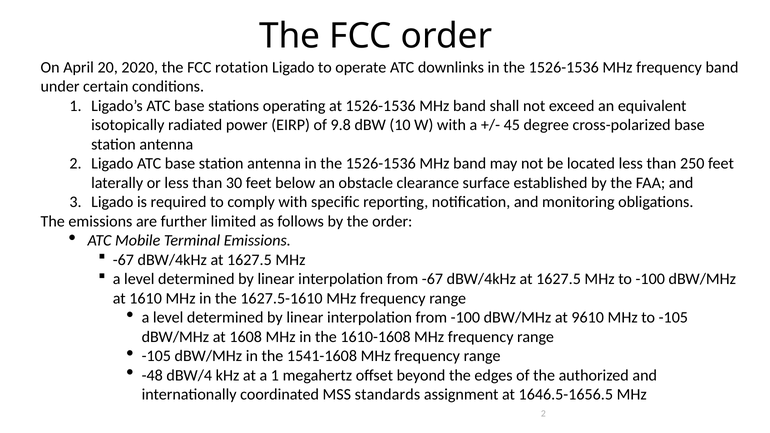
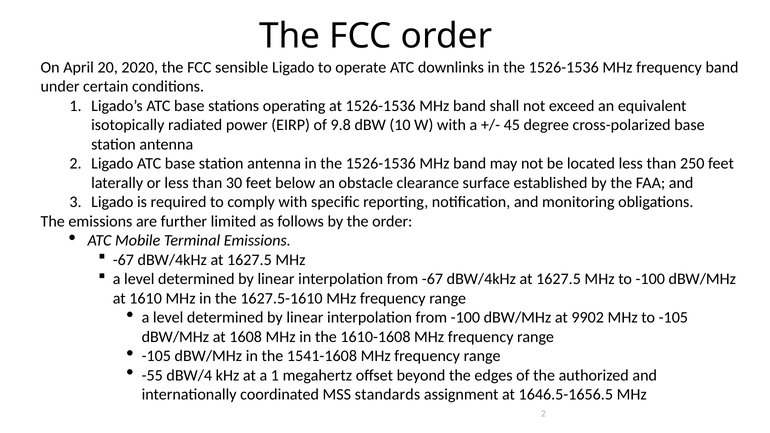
rotation: rotation -> sensible (242, 67)
9610: 9610 -> 9902 (588, 318)
-48: -48 -> -55 (152, 375)
